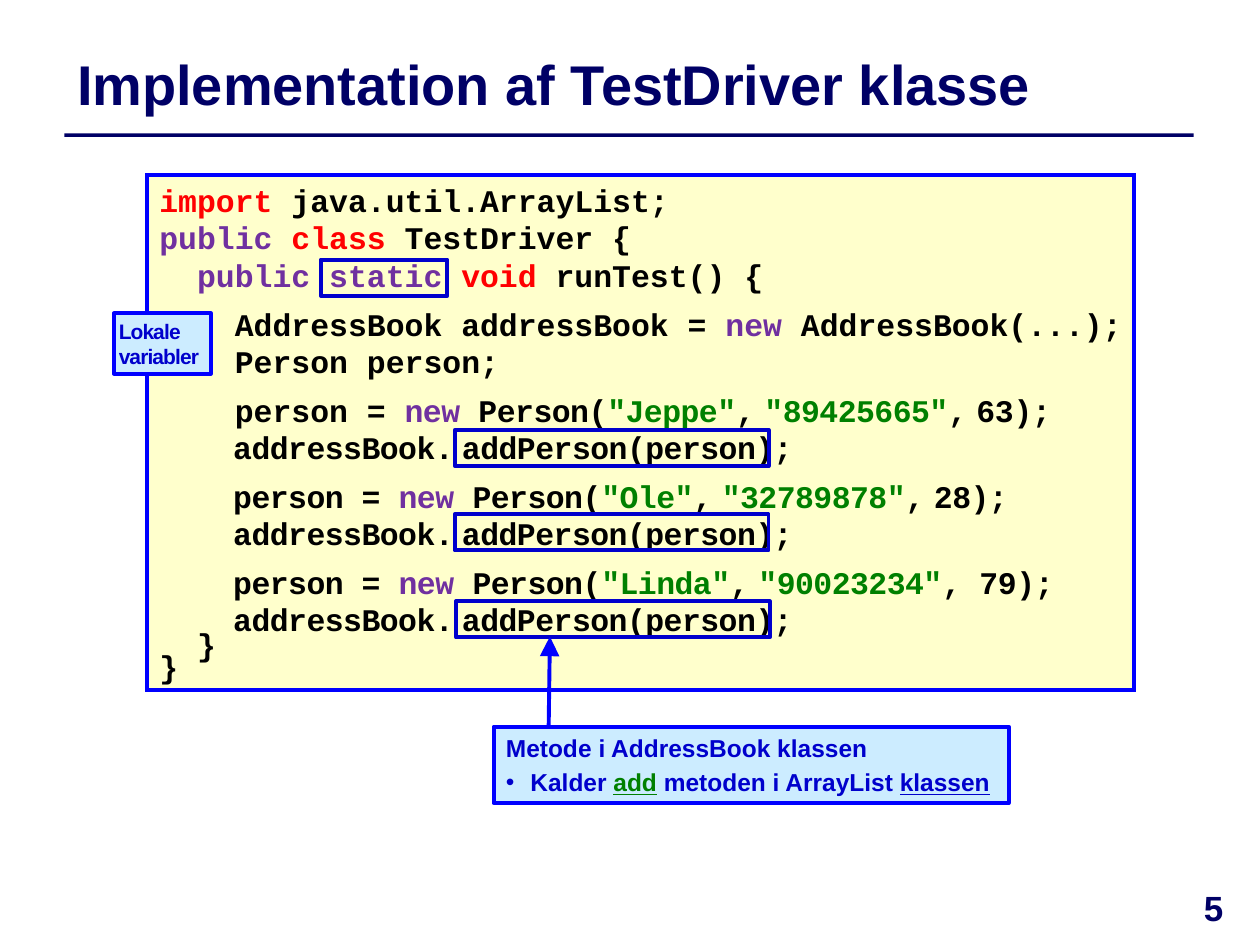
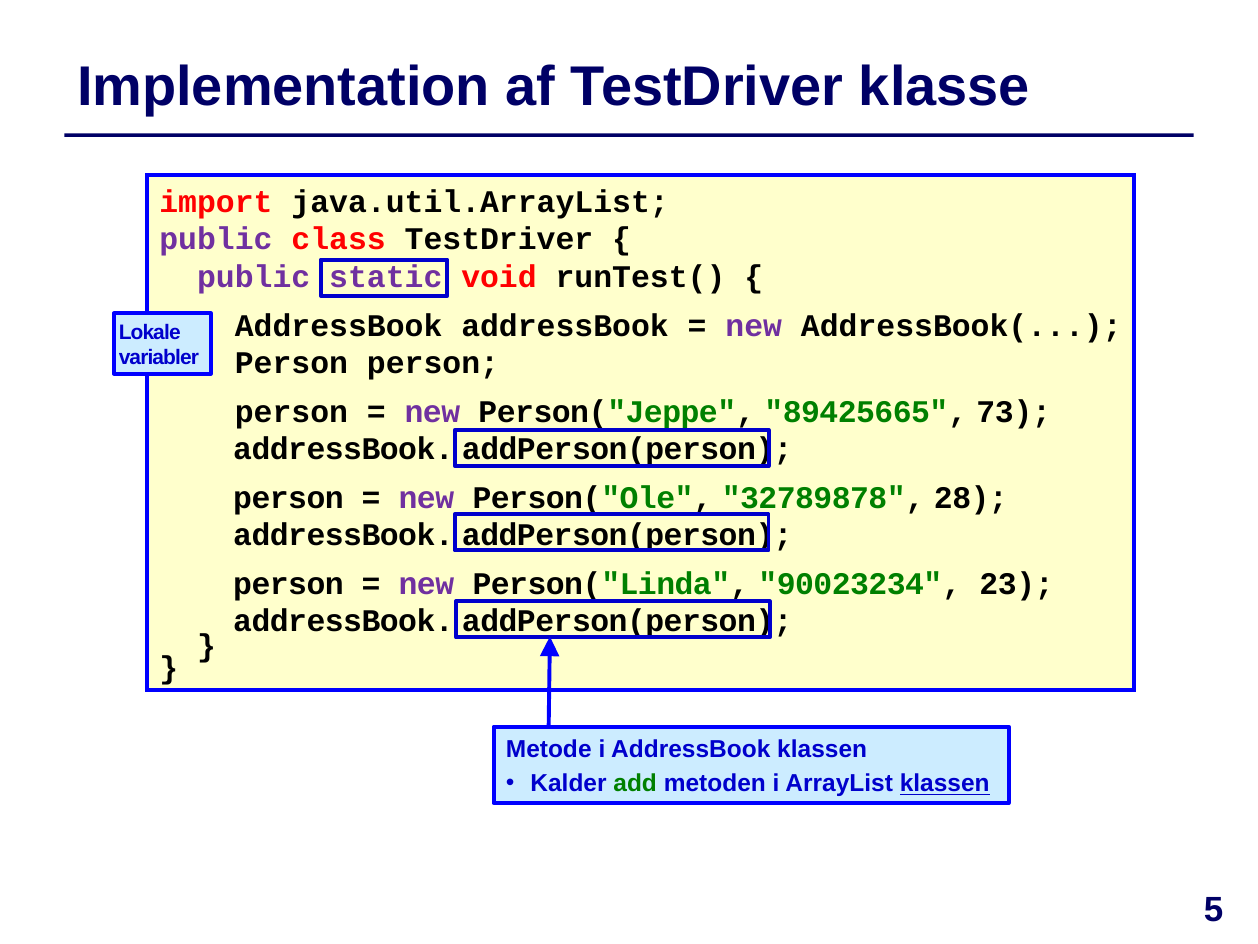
63: 63 -> 73 (1014, 411)
79: 79 -> 23 (1017, 583)
add underline: present -> none (635, 783)
